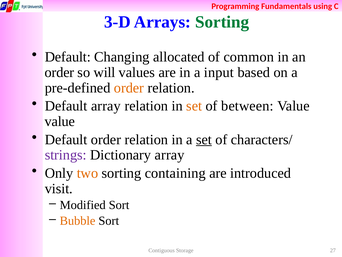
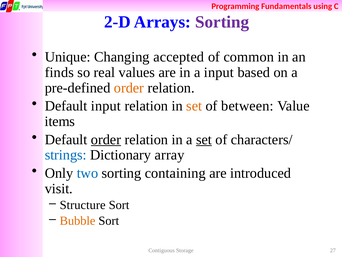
3-D: 3-D -> 2-D (117, 22)
Sorting colour: green -> purple (222, 22)
Default: Default -> Unique (68, 57)
allocated: allocated -> accepted (179, 57)
order: order -> finds (59, 72)
will: will -> real (104, 72)
Default array: array -> input (106, 106)
value: value -> items (60, 121)
order underline: none -> present (106, 139)
strings colour: purple -> blue (66, 155)
two colour: orange -> blue (87, 173)
Modified: Modified -> Structure (83, 205)
